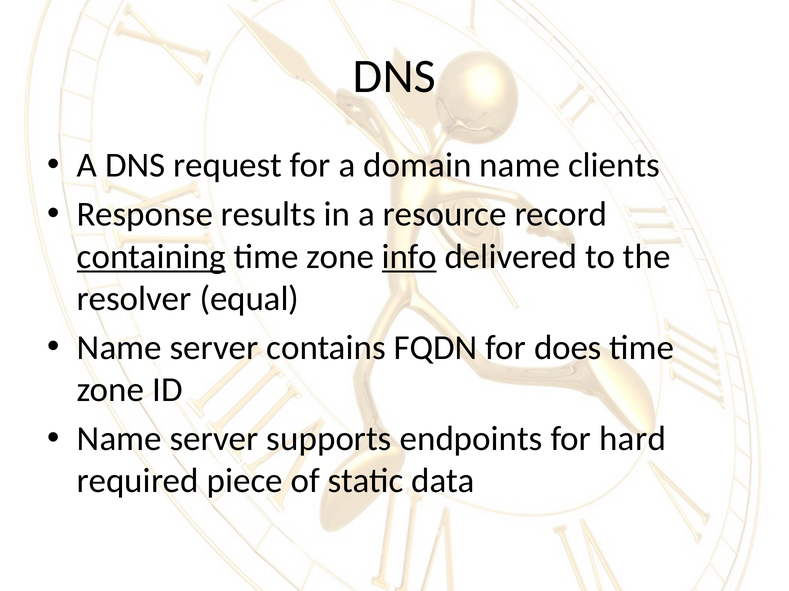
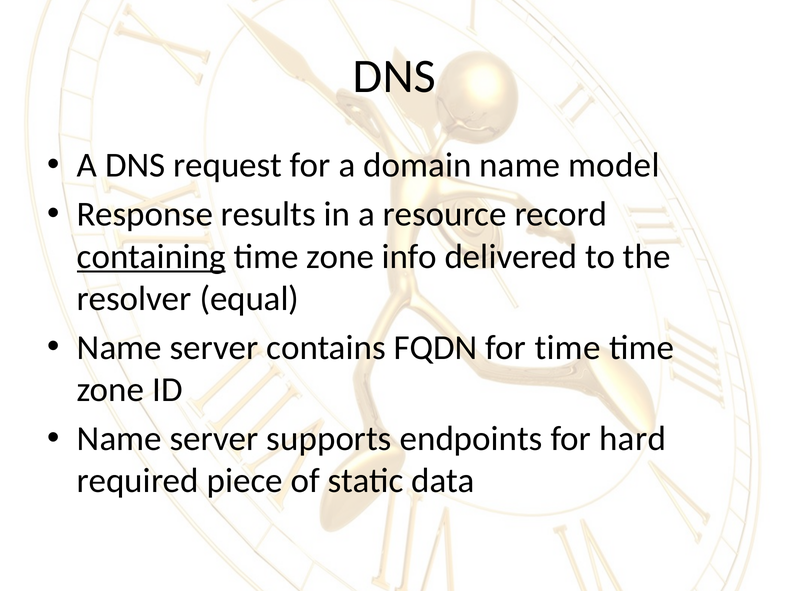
clients: clients -> model (614, 166)
info underline: present -> none (409, 257)
for does: does -> time (568, 348)
